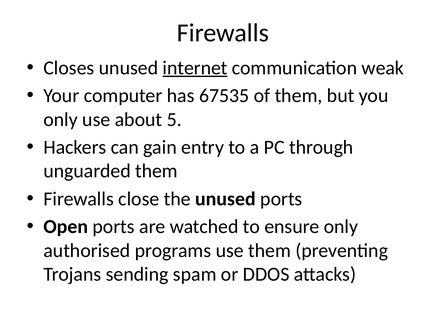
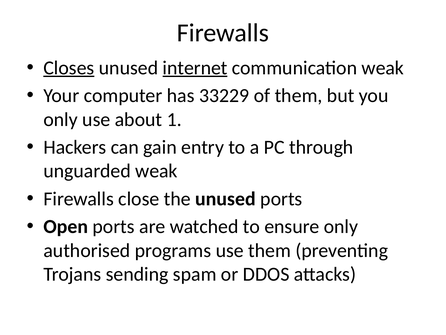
Closes underline: none -> present (69, 68)
67535: 67535 -> 33229 (224, 96)
5: 5 -> 1 (174, 119)
unguarded them: them -> weak (156, 171)
